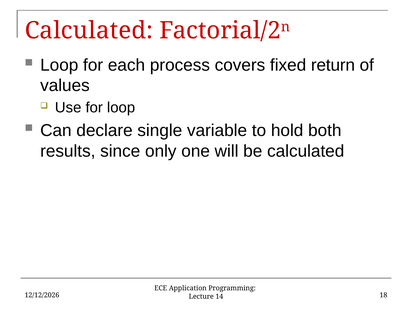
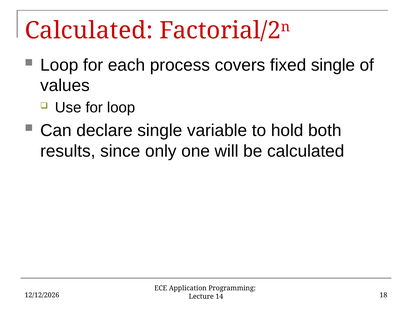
fixed return: return -> single (333, 65)
